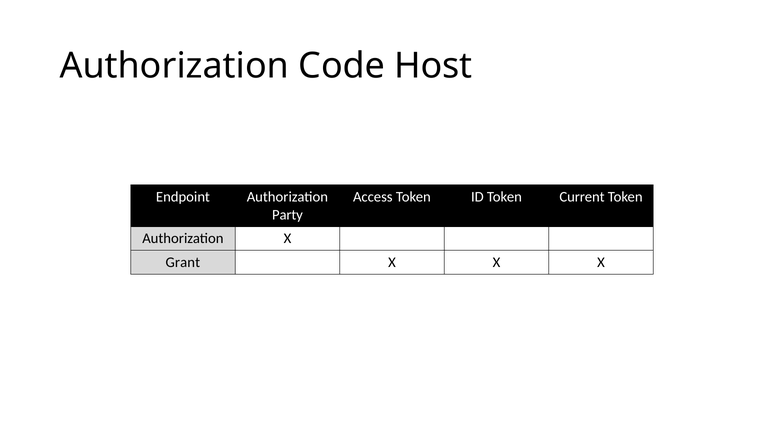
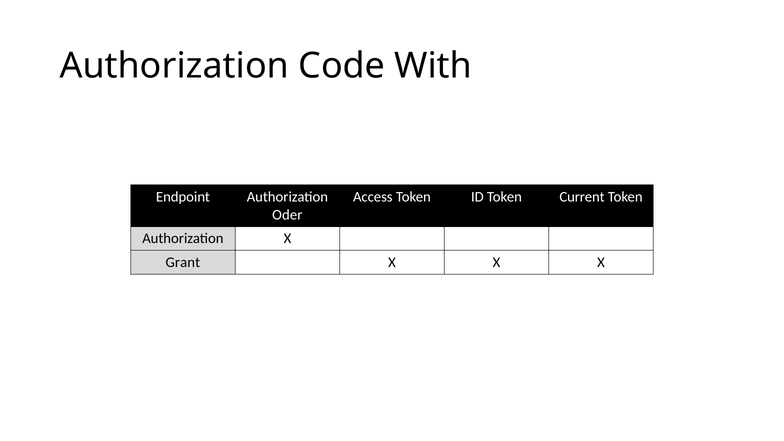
Host: Host -> With (433, 66)
Party: Party -> Oder (287, 215)
